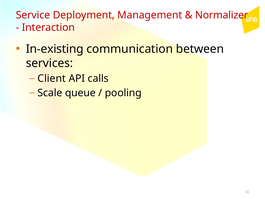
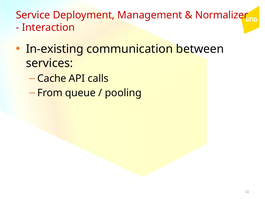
Client: Client -> Cache (52, 78)
Scale: Scale -> From (50, 93)
